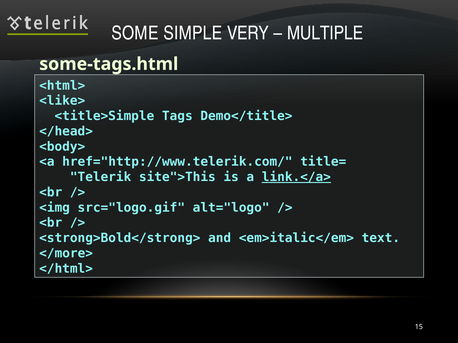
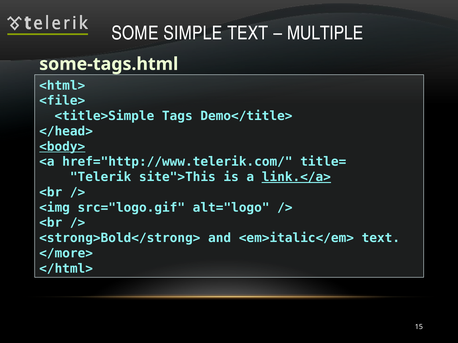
SIMPLE VERY: VERY -> TEXT (248, 33)
<like>: <like> -> <file> (62, 101)
<body> underline: none -> present (62, 147)
